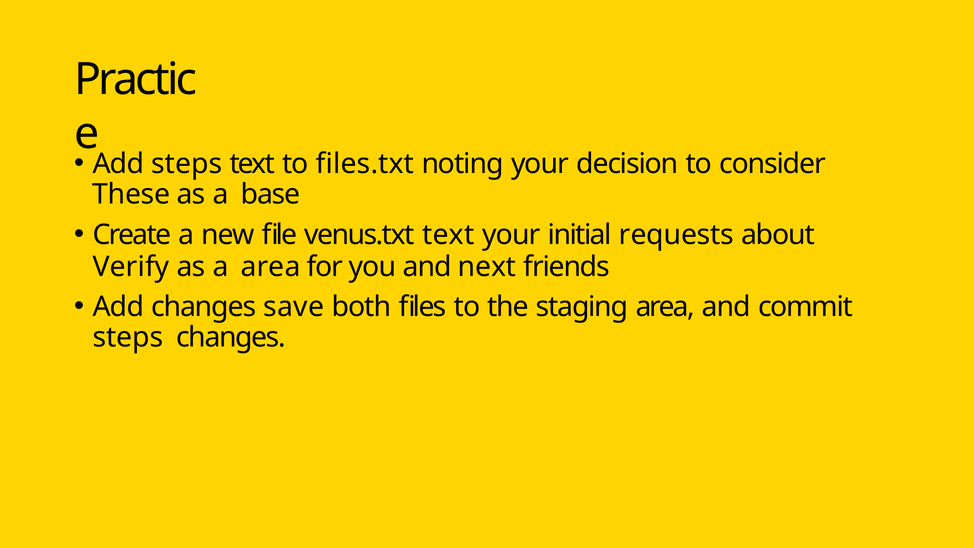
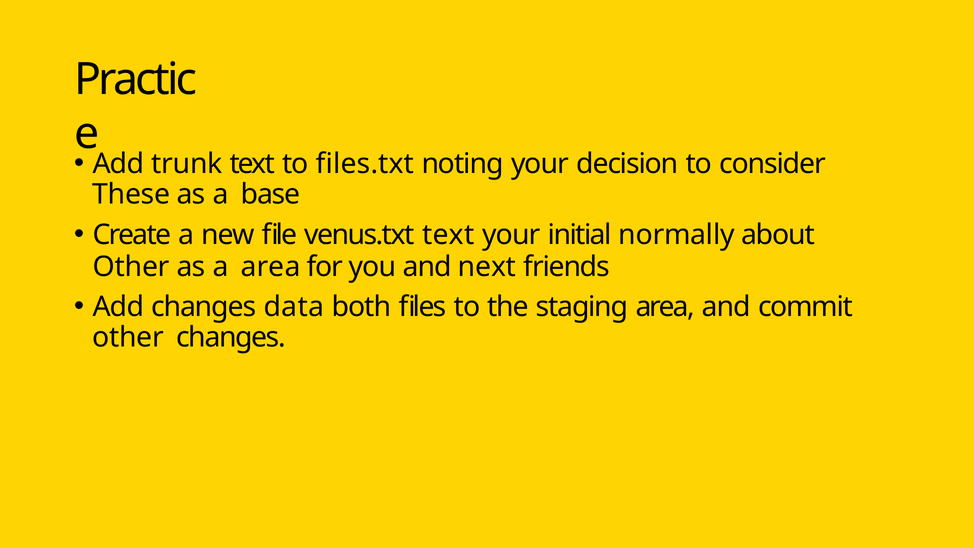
Add steps: steps -> trunk (187, 164)
requests: requests -> normally (677, 235)
Verify: Verify -> Other (131, 267)
save: save -> data (294, 307)
steps: steps -> other (128, 337)
